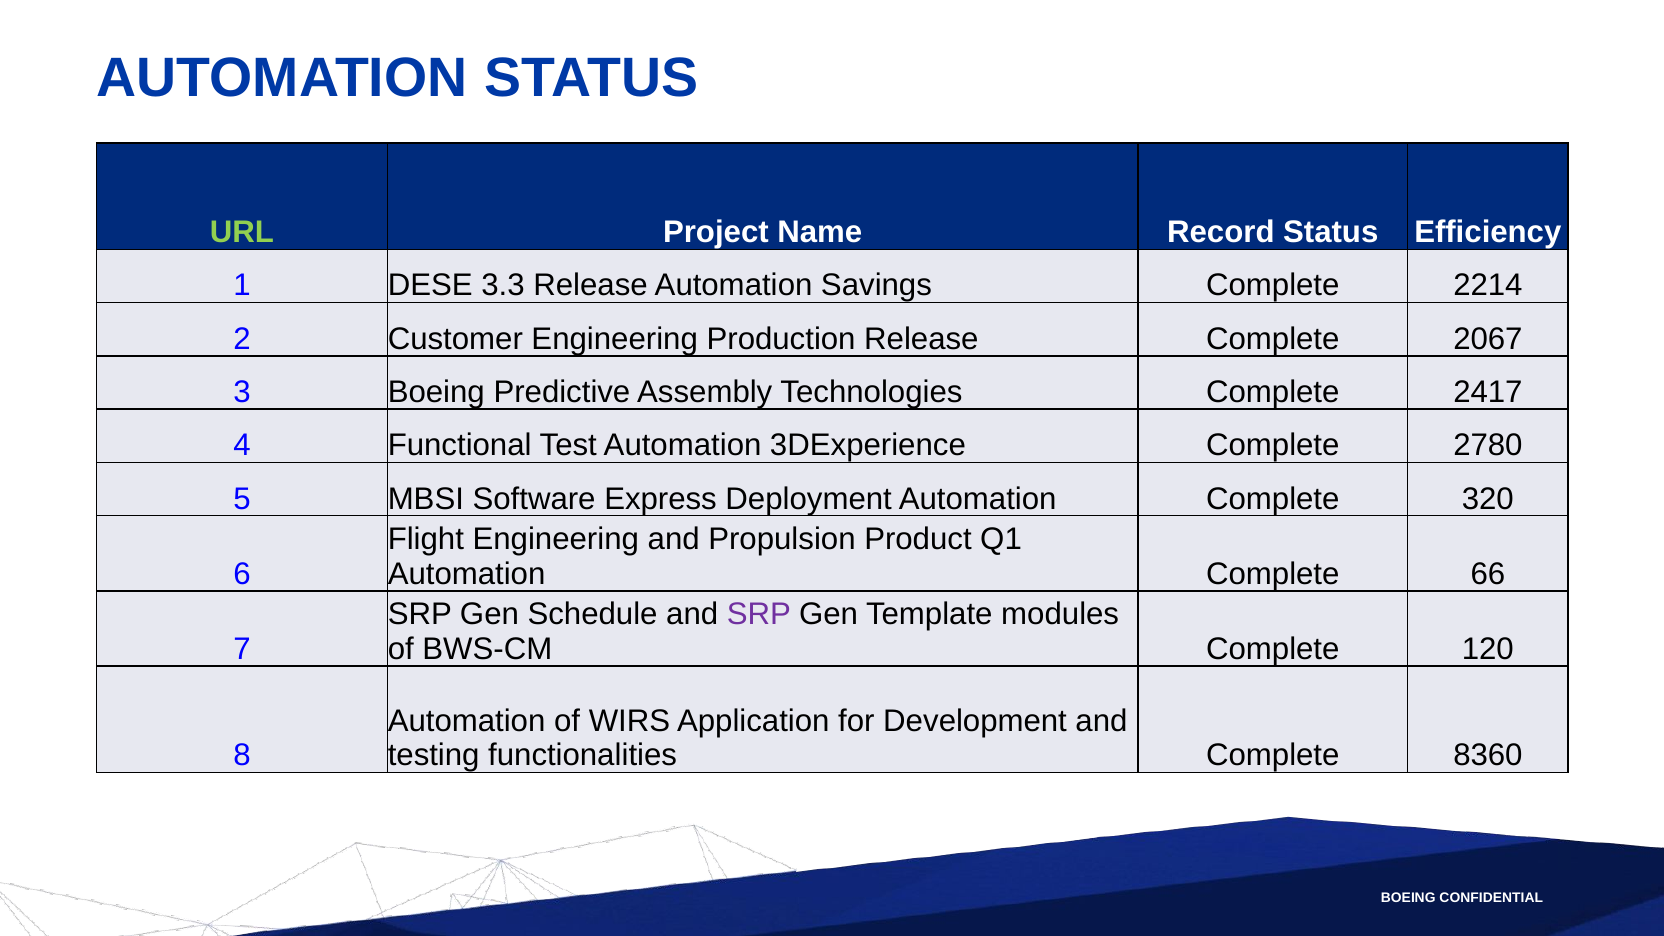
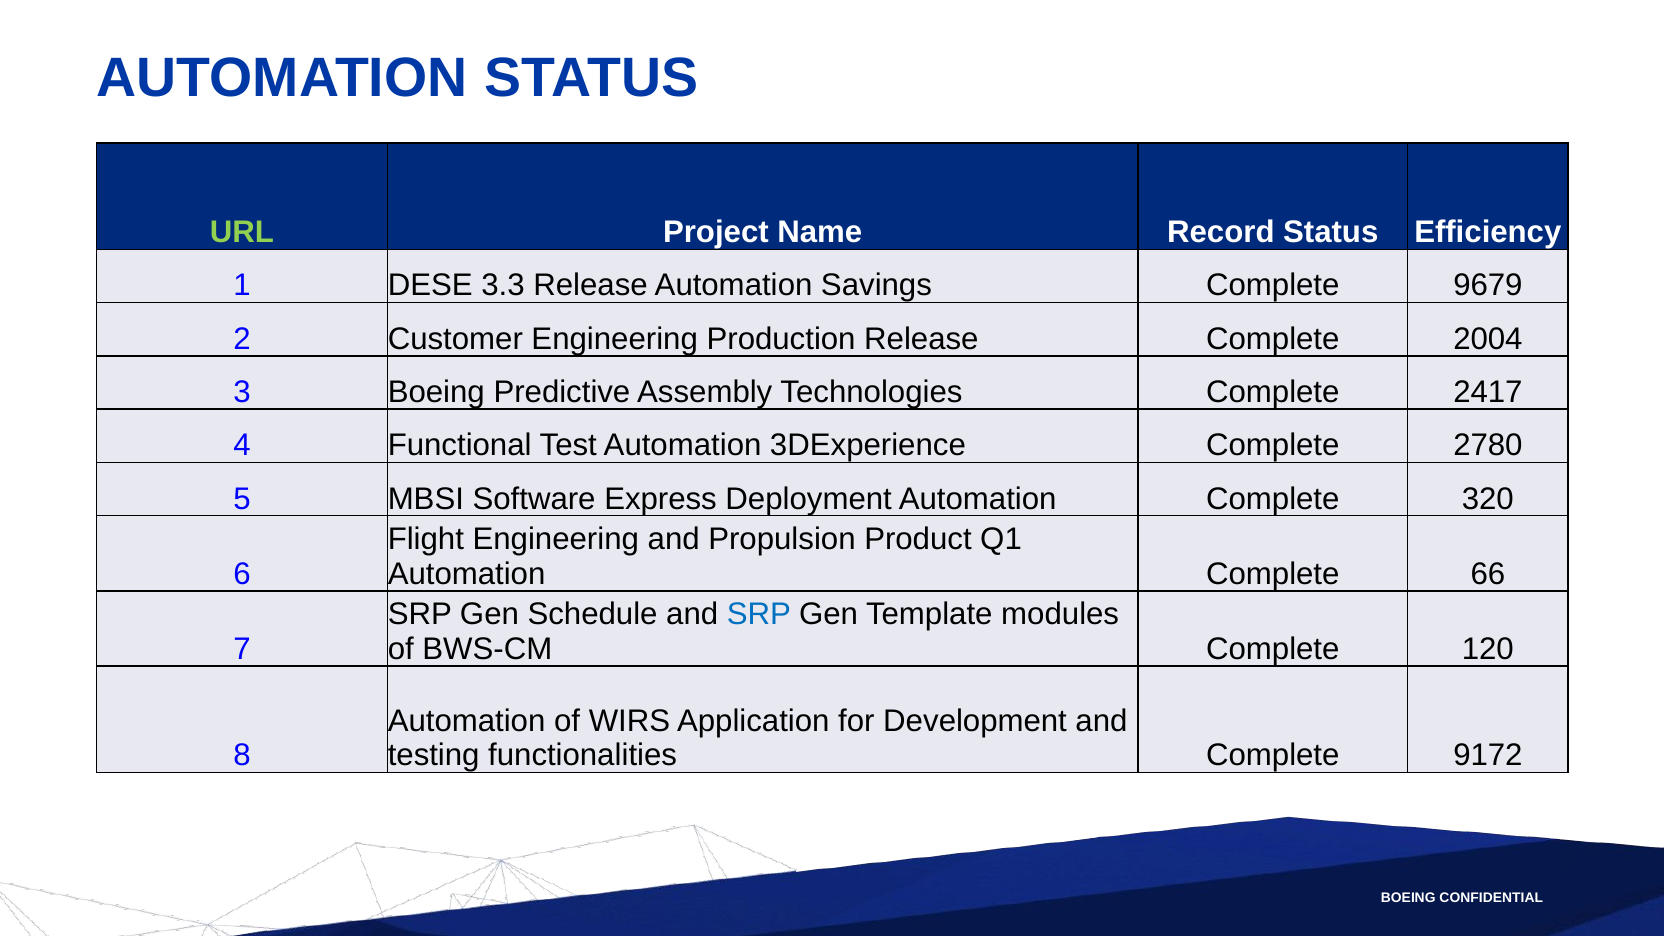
2214: 2214 -> 9679 (1488, 286)
2067: 2067 -> 2004 (1488, 339)
SRP colour: purple -> blue (759, 614)
8360: 8360 -> 9172 (1488, 756)
